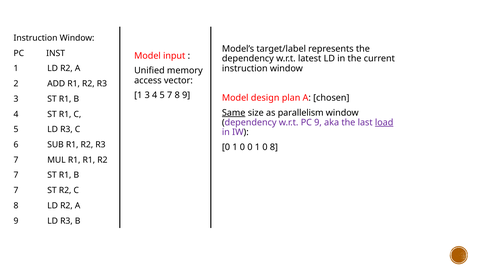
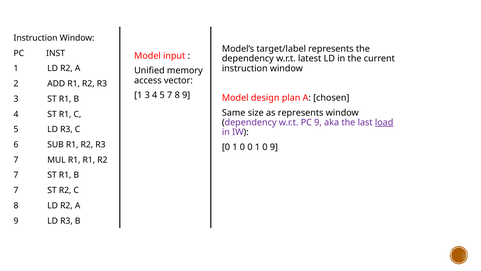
Same underline: present -> none (234, 113)
as parallelism: parallelism -> represents (301, 113)
0 8: 8 -> 9 (274, 147)
